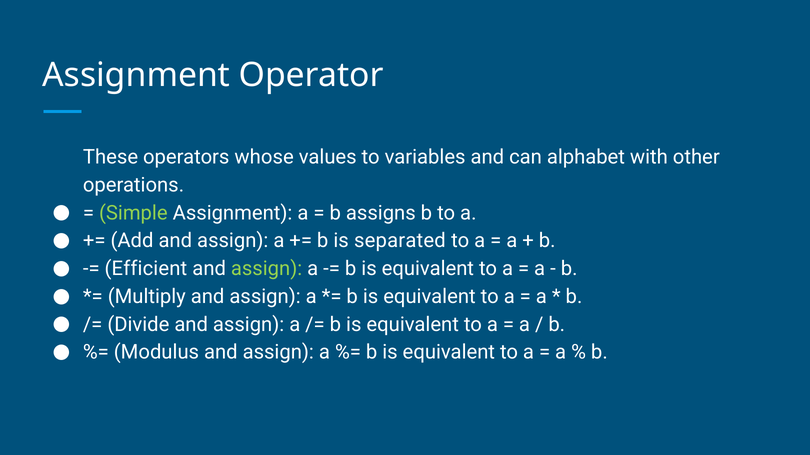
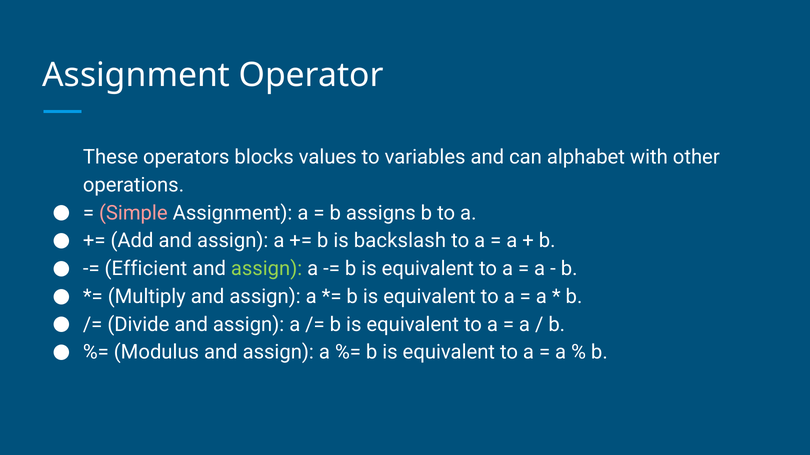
whose: whose -> blocks (264, 157)
Simple colour: light green -> pink (133, 213)
separated: separated -> backslash (400, 241)
